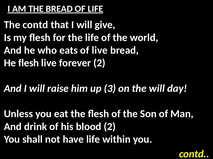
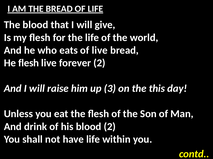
The contd: contd -> blood (35, 25)
the will: will -> this (157, 89)
